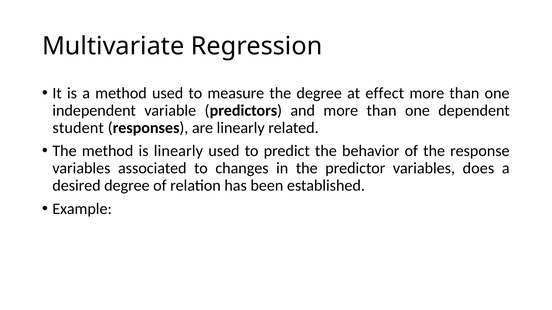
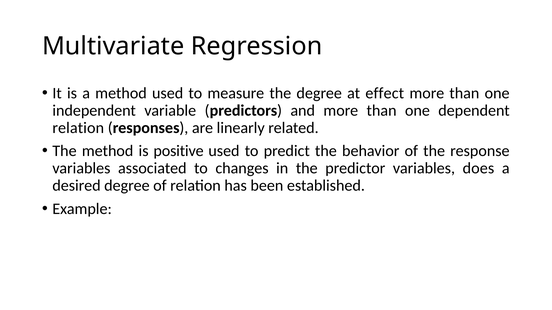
student: student -> relation (78, 128)
is linearly: linearly -> positive (179, 151)
